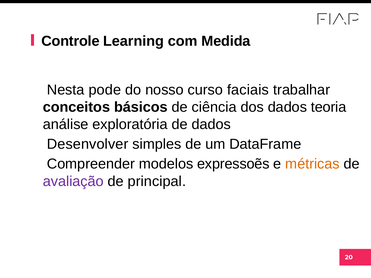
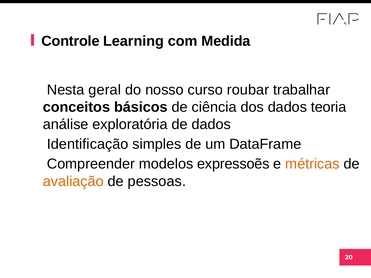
pode: pode -> geral (105, 90)
faciais: faciais -> roubar (248, 90)
Desenvolver: Desenvolver -> Identificação (88, 144)
avaliação colour: purple -> orange (73, 181)
principal: principal -> pessoas (157, 181)
